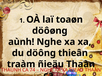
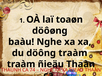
aùnh: aùnh -> baàu (21, 42)
döông thieân: thieân -> traàm (73, 53)
